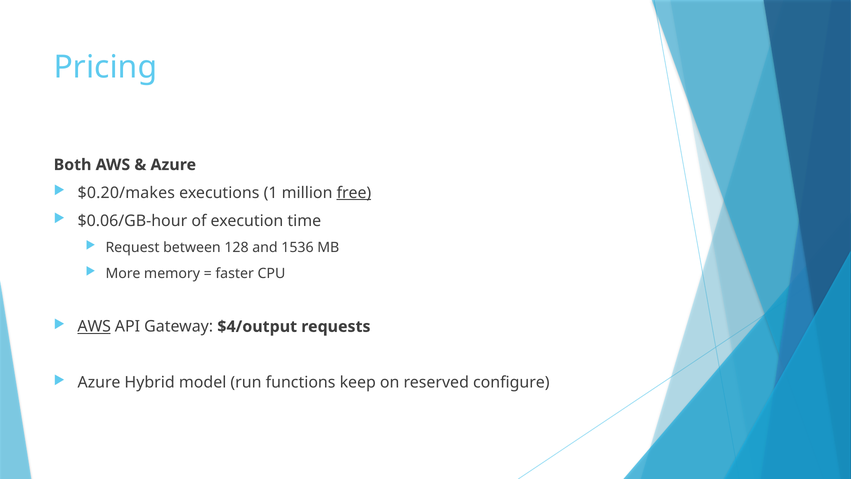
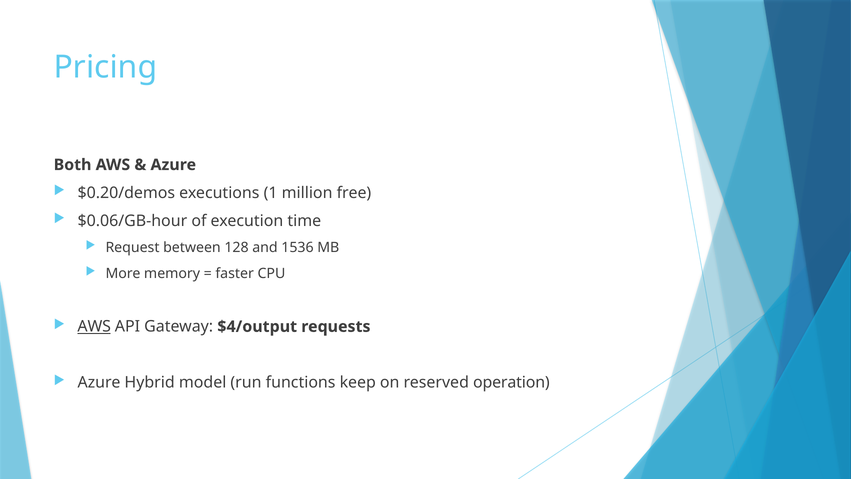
$0.20/makes: $0.20/makes -> $0.20/demos (126, 193)
free underline: present -> none (354, 193)
configure: configure -> operation (511, 382)
